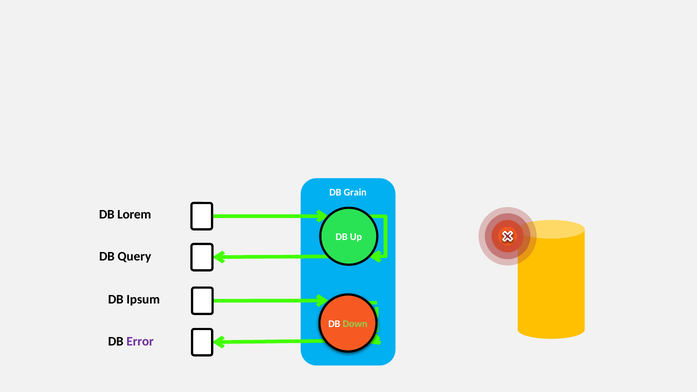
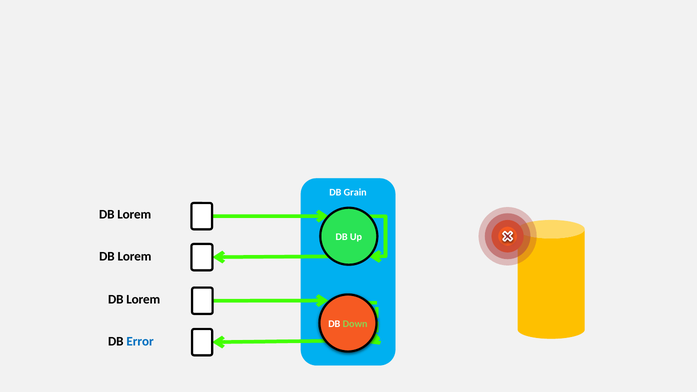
Query: Query -> Lorem (135, 257)
Ipsum: Ipsum -> Lorem (143, 300)
Error colour: purple -> blue (140, 342)
